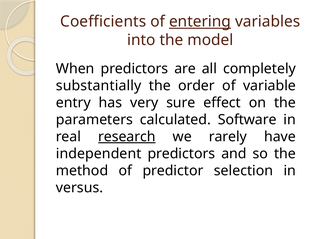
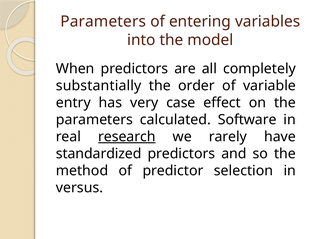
Coefficients: Coefficients -> Parameters (103, 21)
entering underline: present -> none (200, 21)
sure: sure -> case (181, 102)
independent: independent -> standardized (99, 153)
